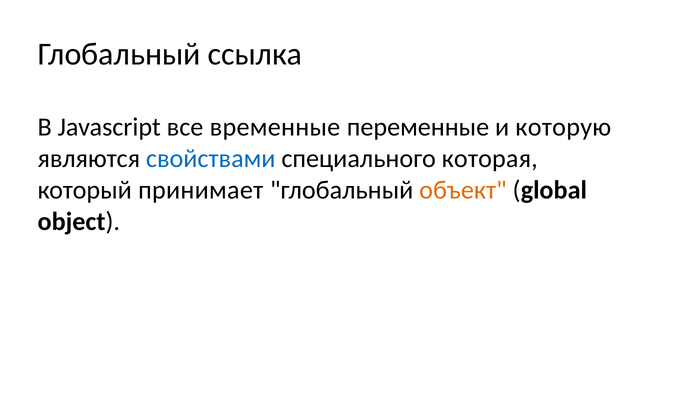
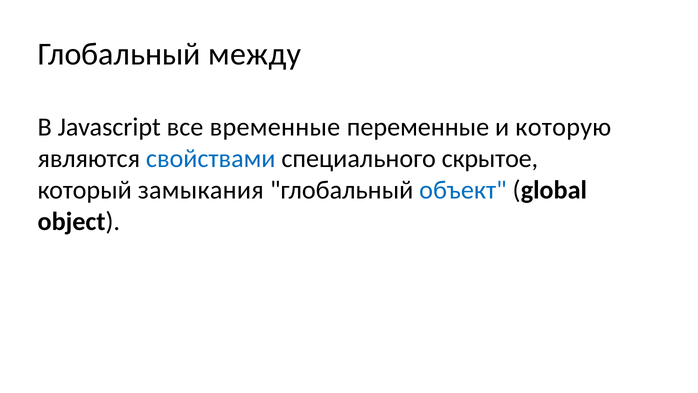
ссылка: ссылка -> между (255, 54)
которая: которая -> скрытое (490, 158)
принимает: принимает -> замыкания (201, 190)
объект colour: orange -> blue (463, 190)
